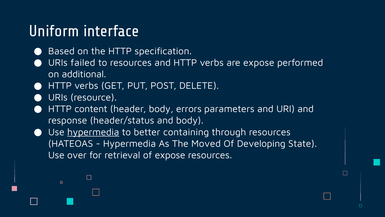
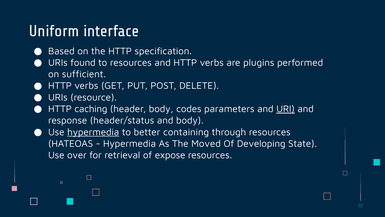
failed: failed -> found (83, 63)
are expose: expose -> plugins (259, 63)
additional: additional -> sufficient (84, 74)
content: content -> caching (91, 109)
errors: errors -> codes (189, 109)
URI underline: none -> present (286, 109)
